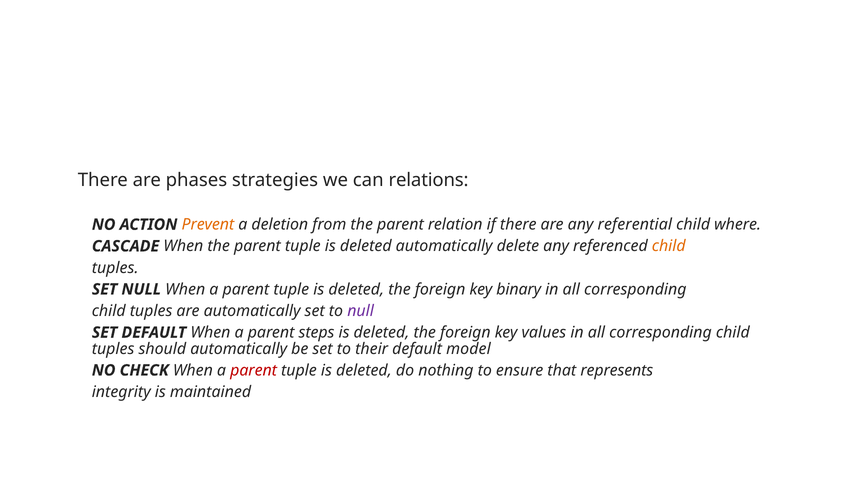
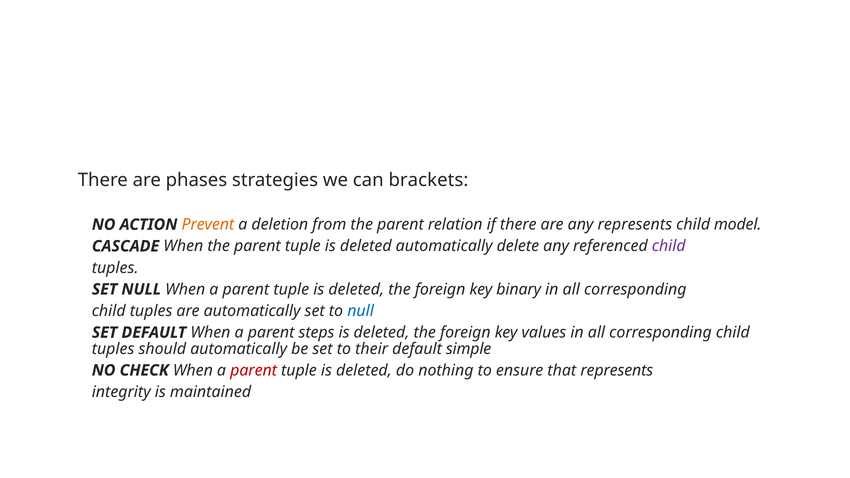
relations: relations -> brackets (428, 180)
any referential: referential -> represents (635, 225)
where: where -> model (738, 225)
child colour: orange -> purple (669, 246)
null colour: purple -> blue (361, 311)
model: model -> simple (469, 349)
